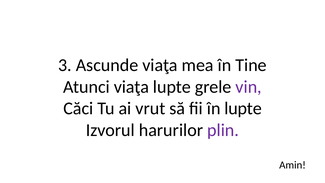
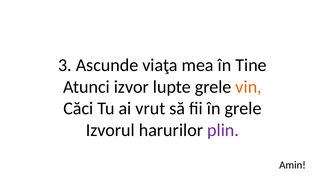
Atunci viaţa: viaţa -> izvor (131, 87)
vin colour: purple -> orange (249, 87)
în lupte: lupte -> grele (243, 108)
